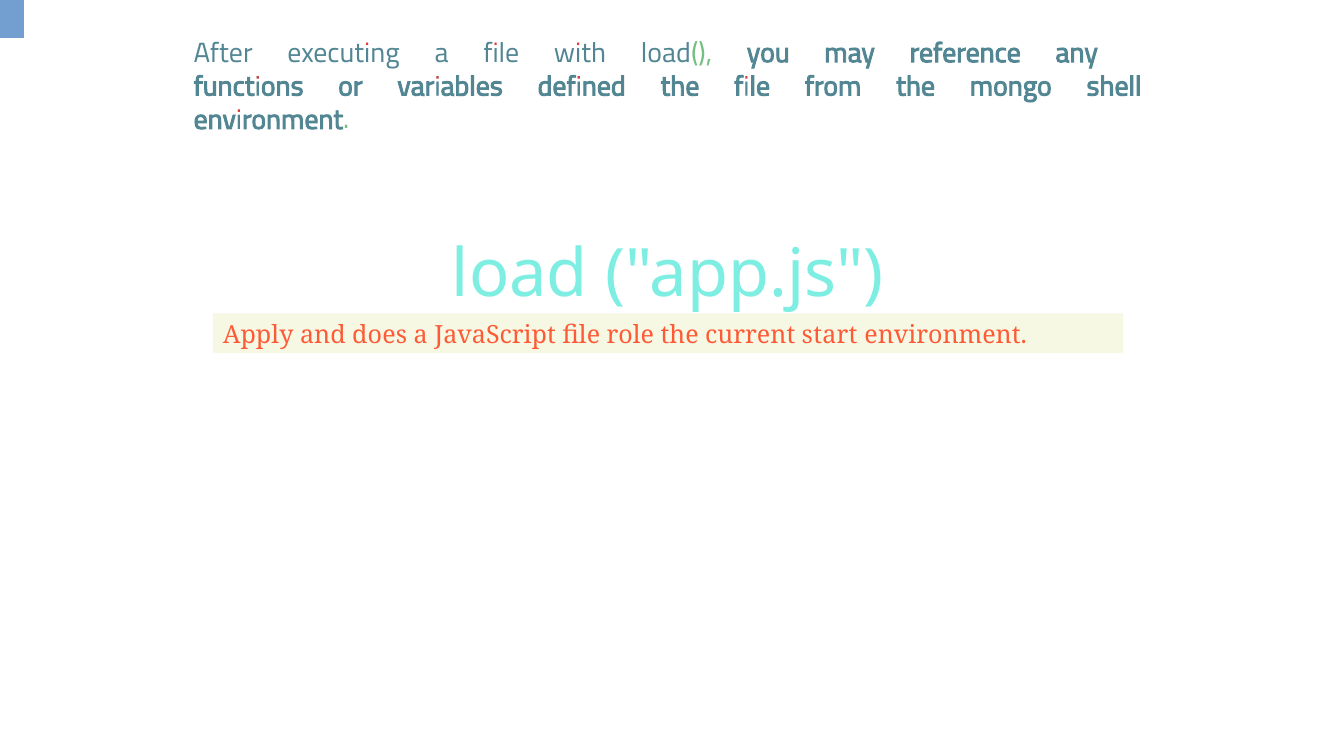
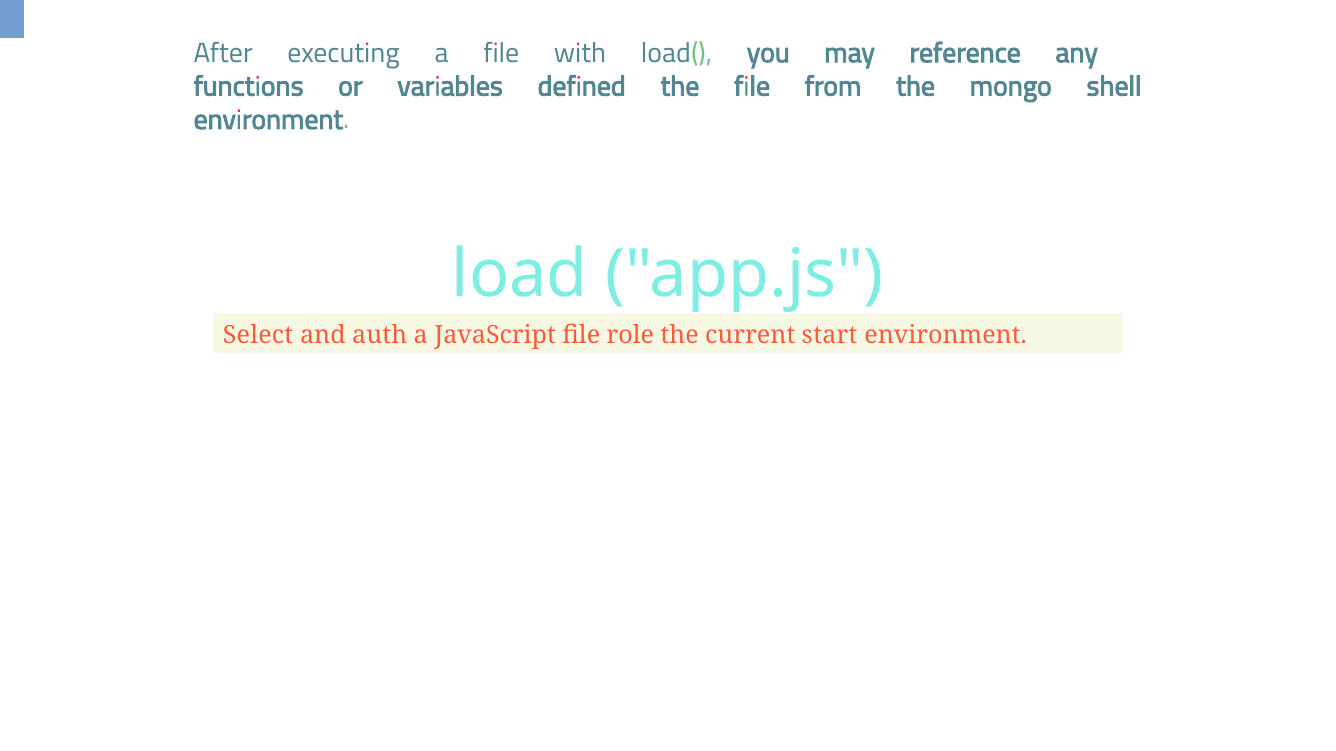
Apply: Apply -> Select (258, 335)
does: does -> auth (380, 335)
